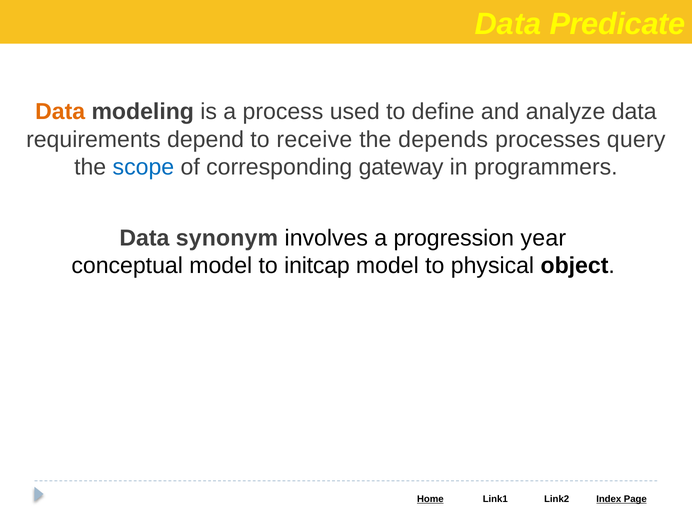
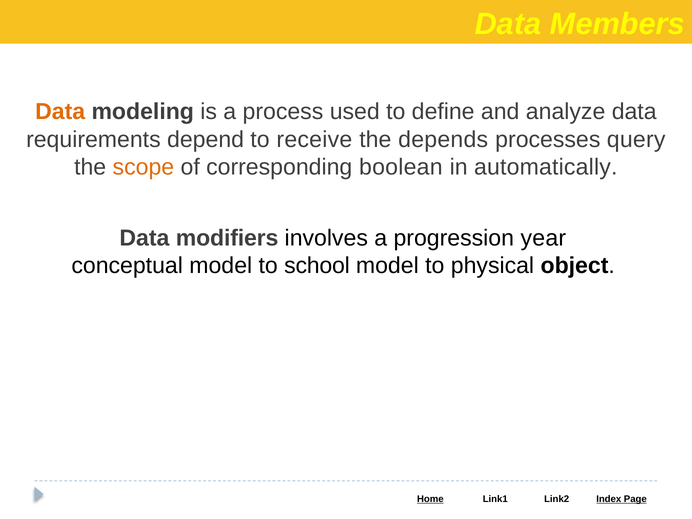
Predicate: Predicate -> Members (617, 24)
scope colour: blue -> orange (143, 167)
gateway: gateway -> boolean (401, 167)
programmers: programmers -> automatically (546, 167)
synonym: synonym -> modifiers (227, 238)
initcap: initcap -> school (317, 266)
